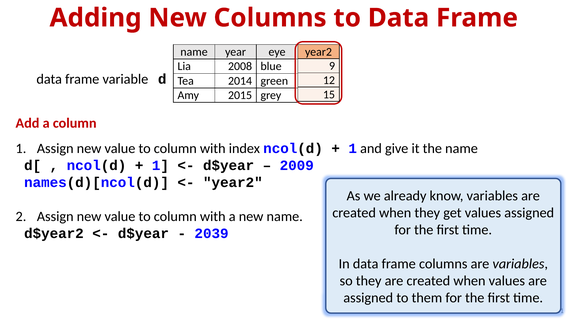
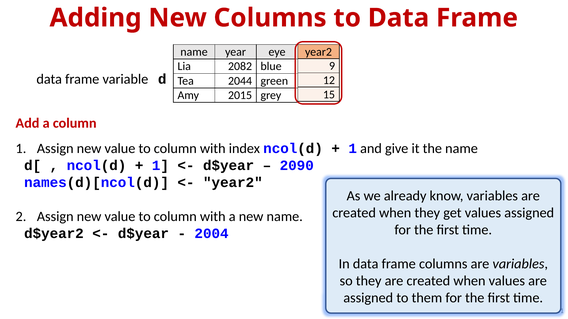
2008: 2008 -> 2082 (240, 66)
2014: 2014 -> 2044 (240, 81)
2009: 2009 -> 2090 (297, 166)
2039: 2039 -> 2004 (212, 234)
